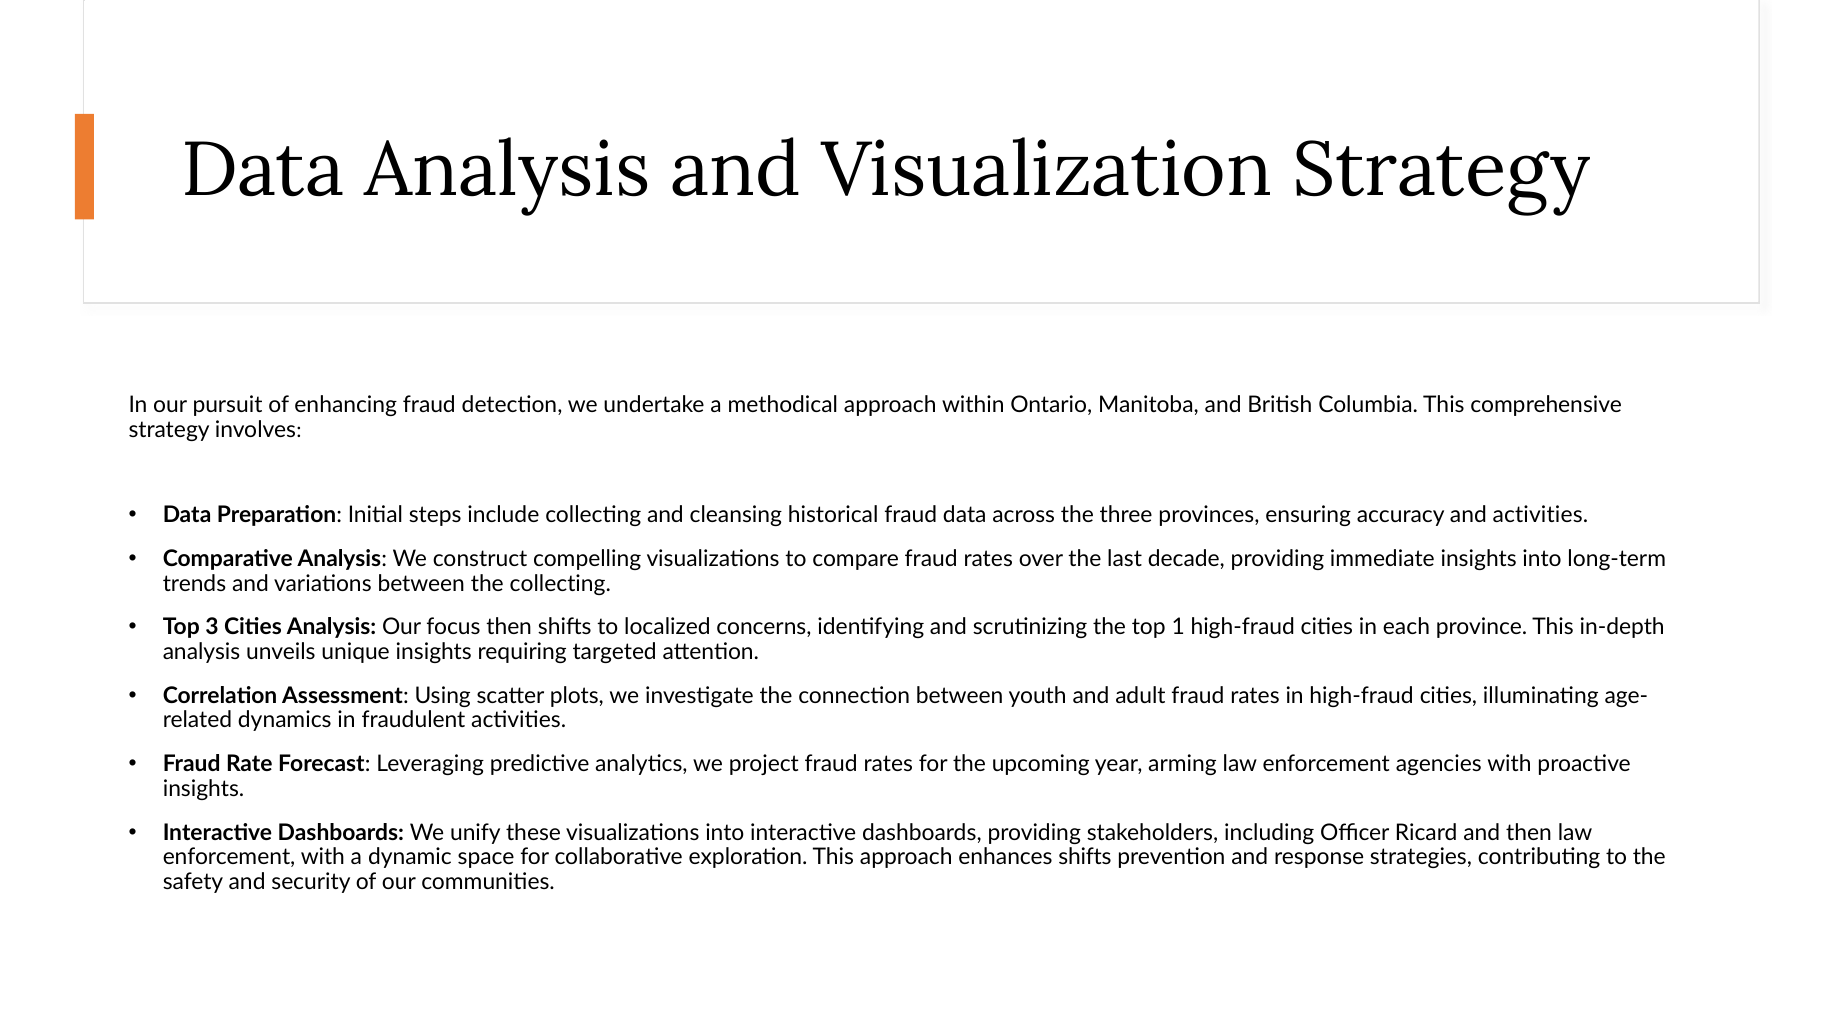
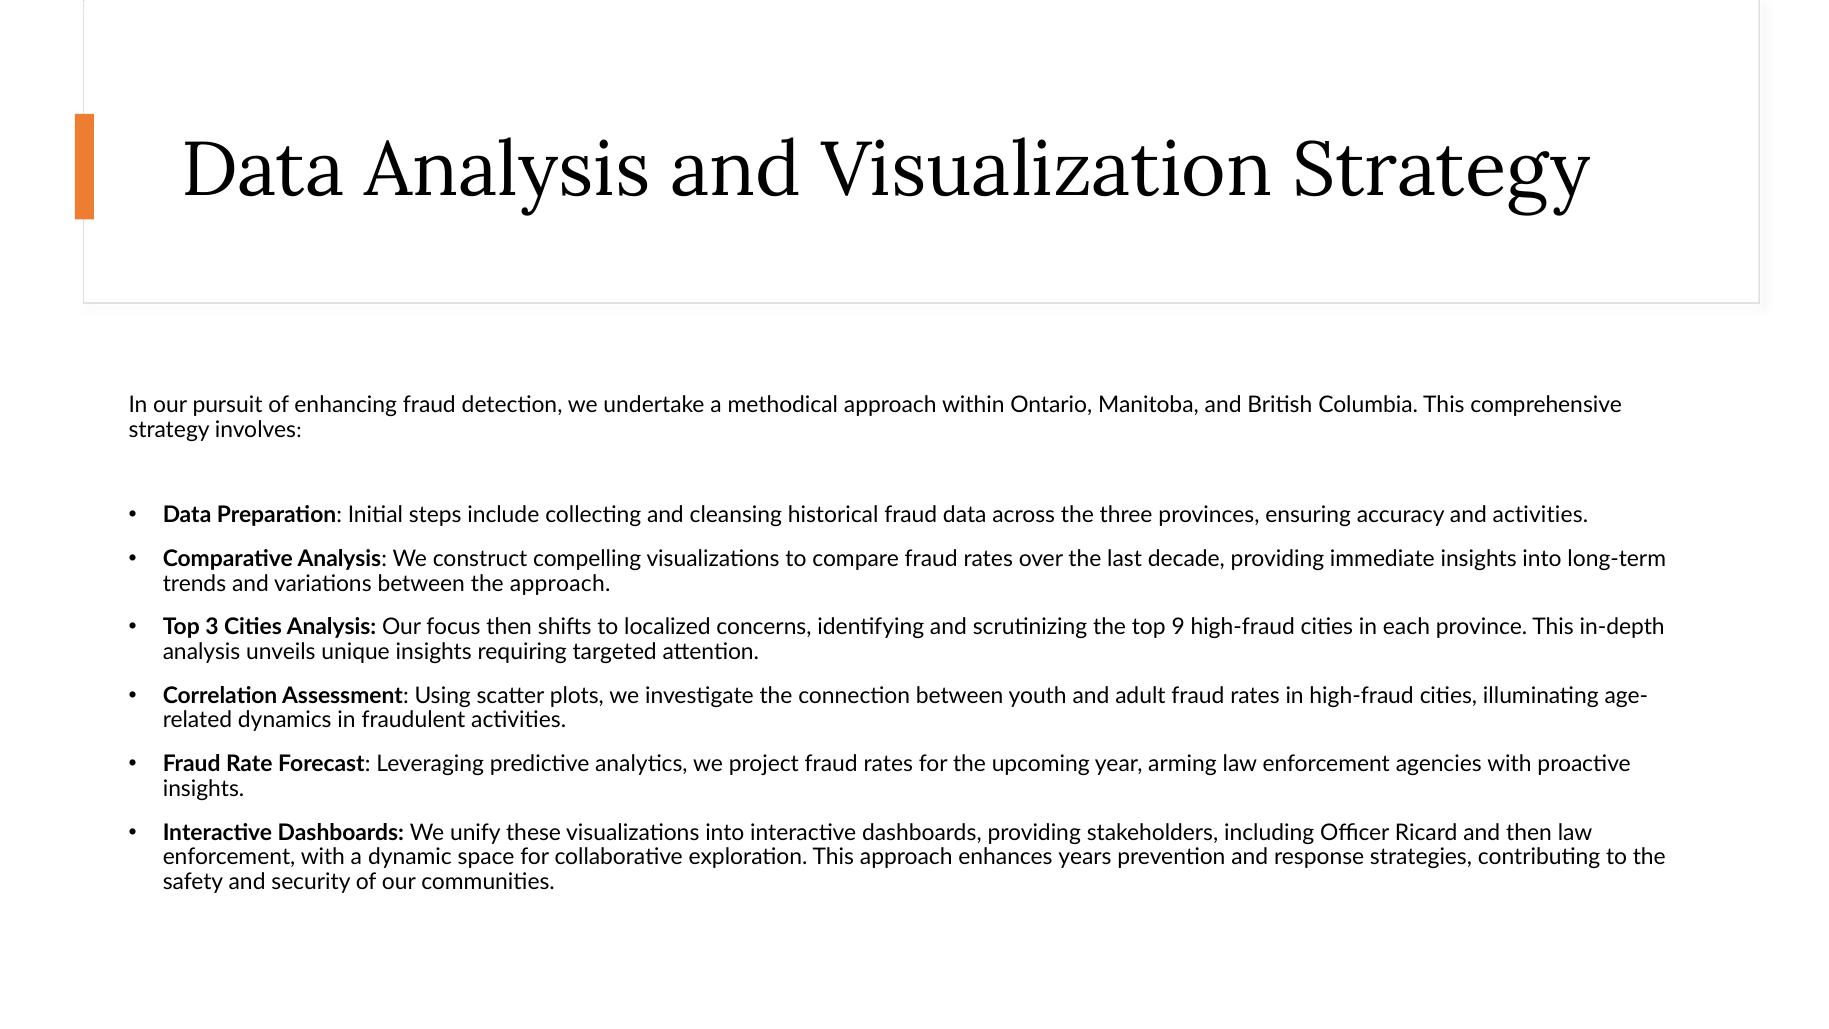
the collecting: collecting -> approach (560, 583)
1: 1 -> 9 (1178, 627)
enhances shifts: shifts -> years (1085, 857)
